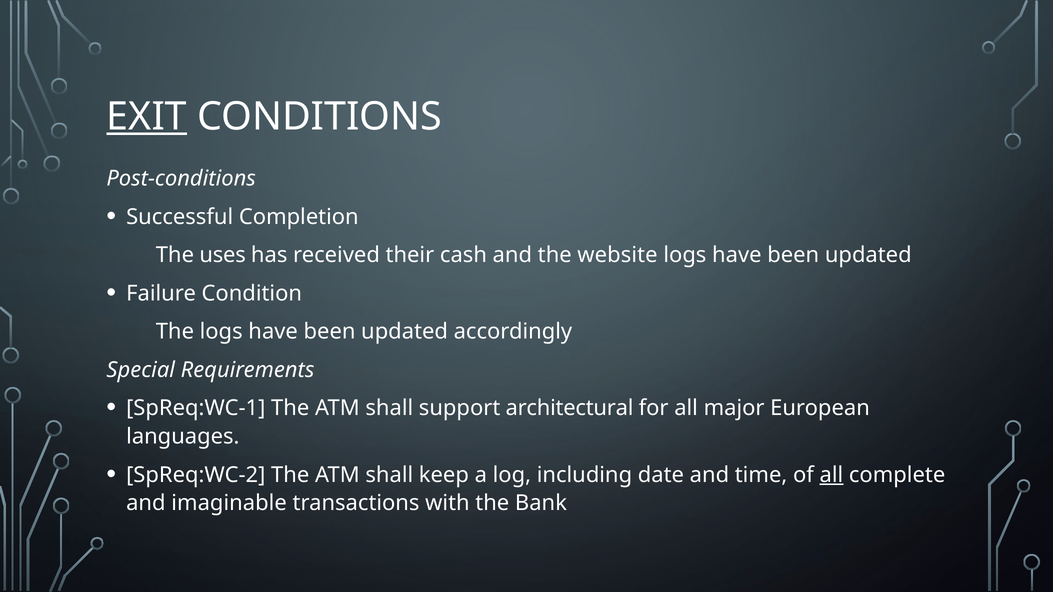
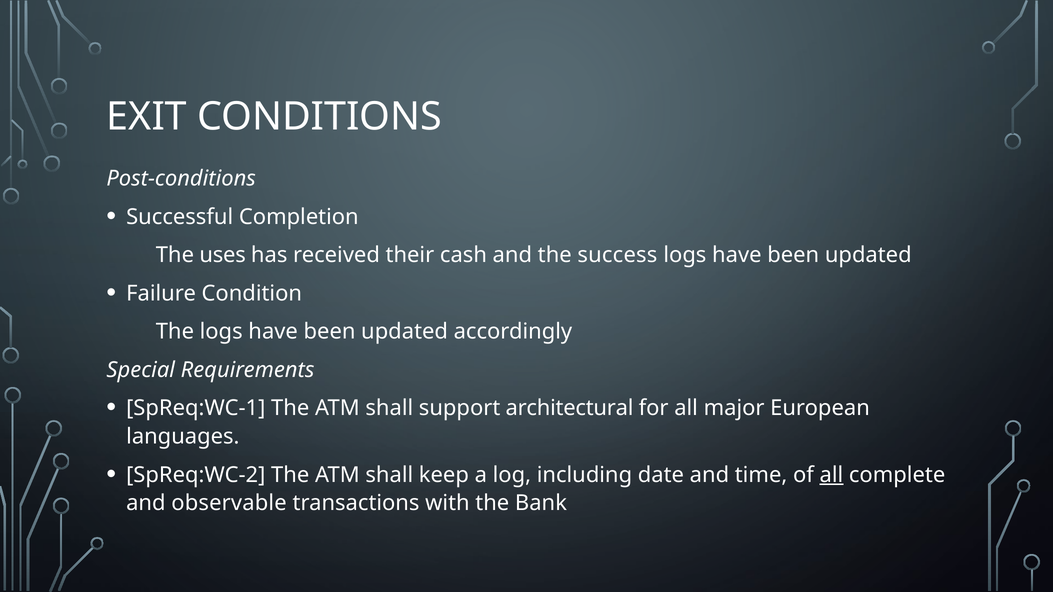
EXIT underline: present -> none (147, 117)
website: website -> success (617, 255)
imaginable: imaginable -> observable (229, 503)
